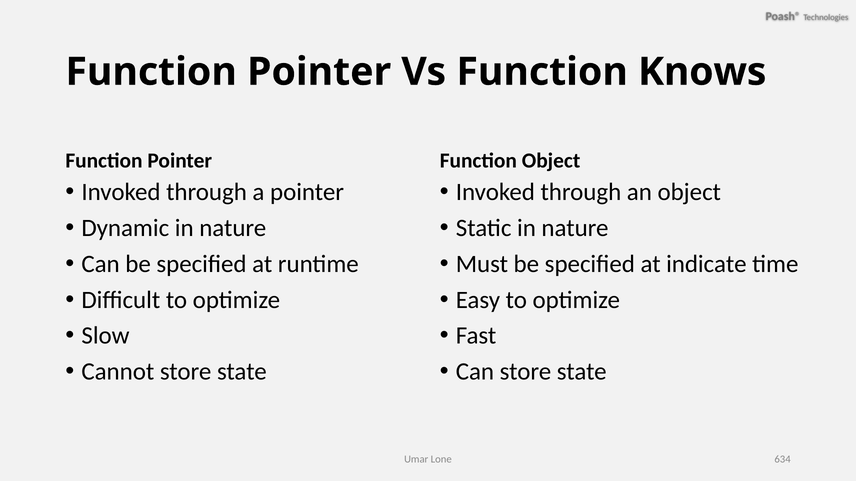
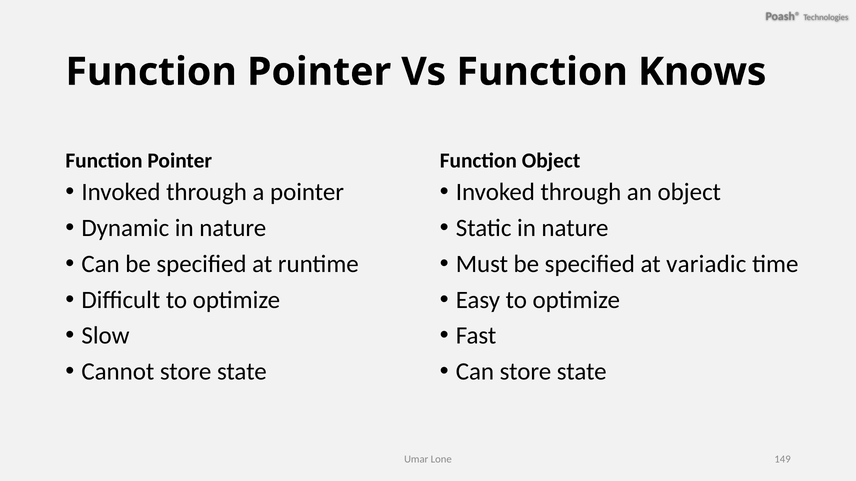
indicate: indicate -> variadic (706, 264)
634: 634 -> 149 (783, 460)
